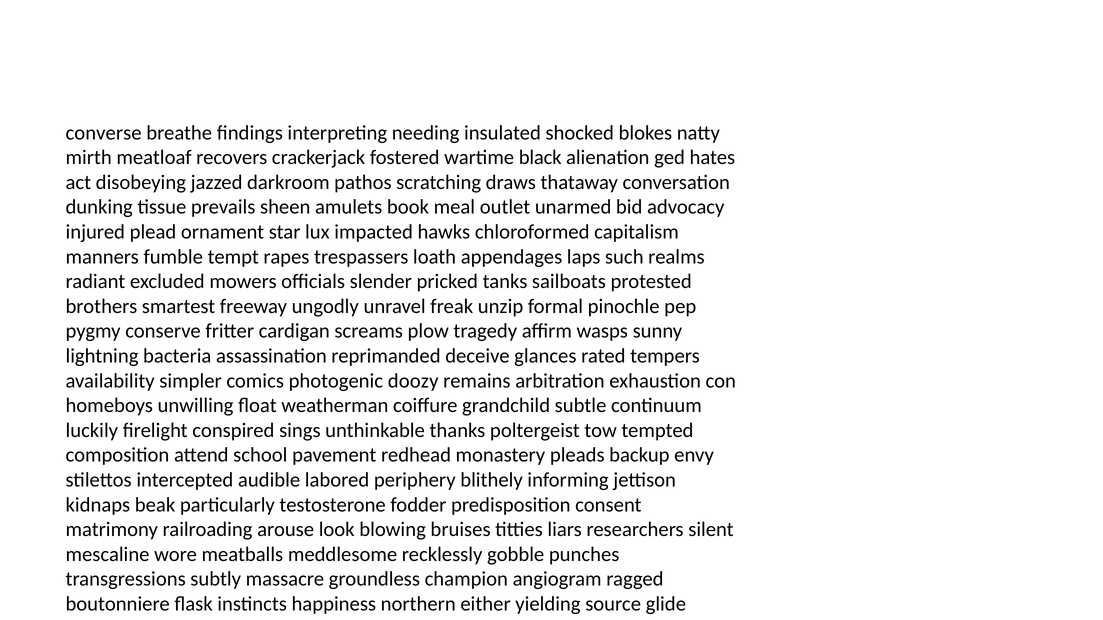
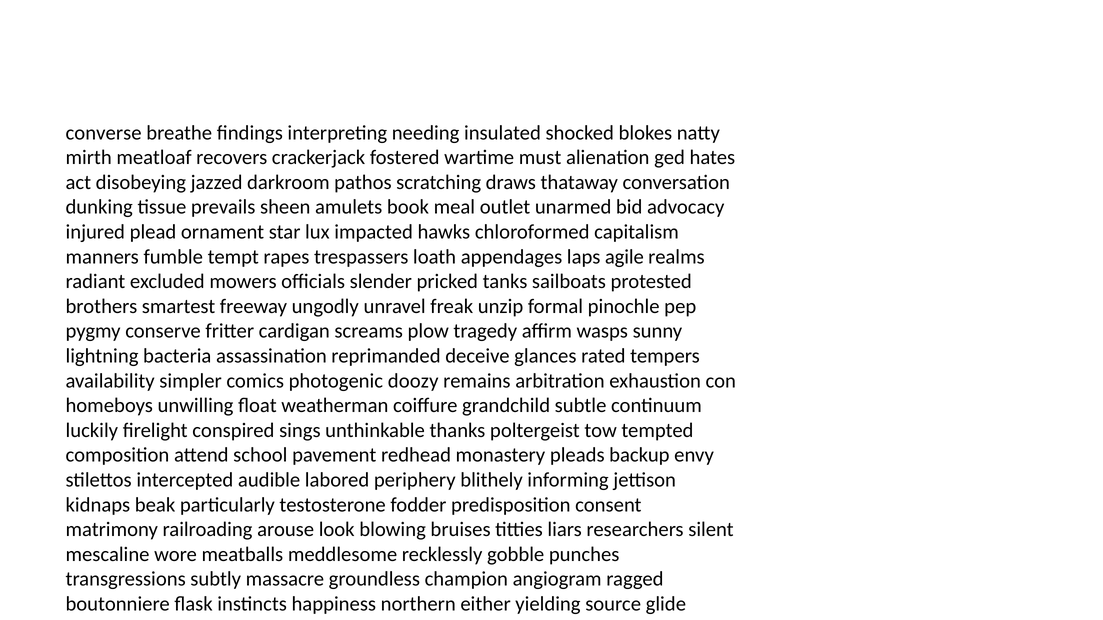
black: black -> must (540, 158)
such: such -> agile (624, 257)
